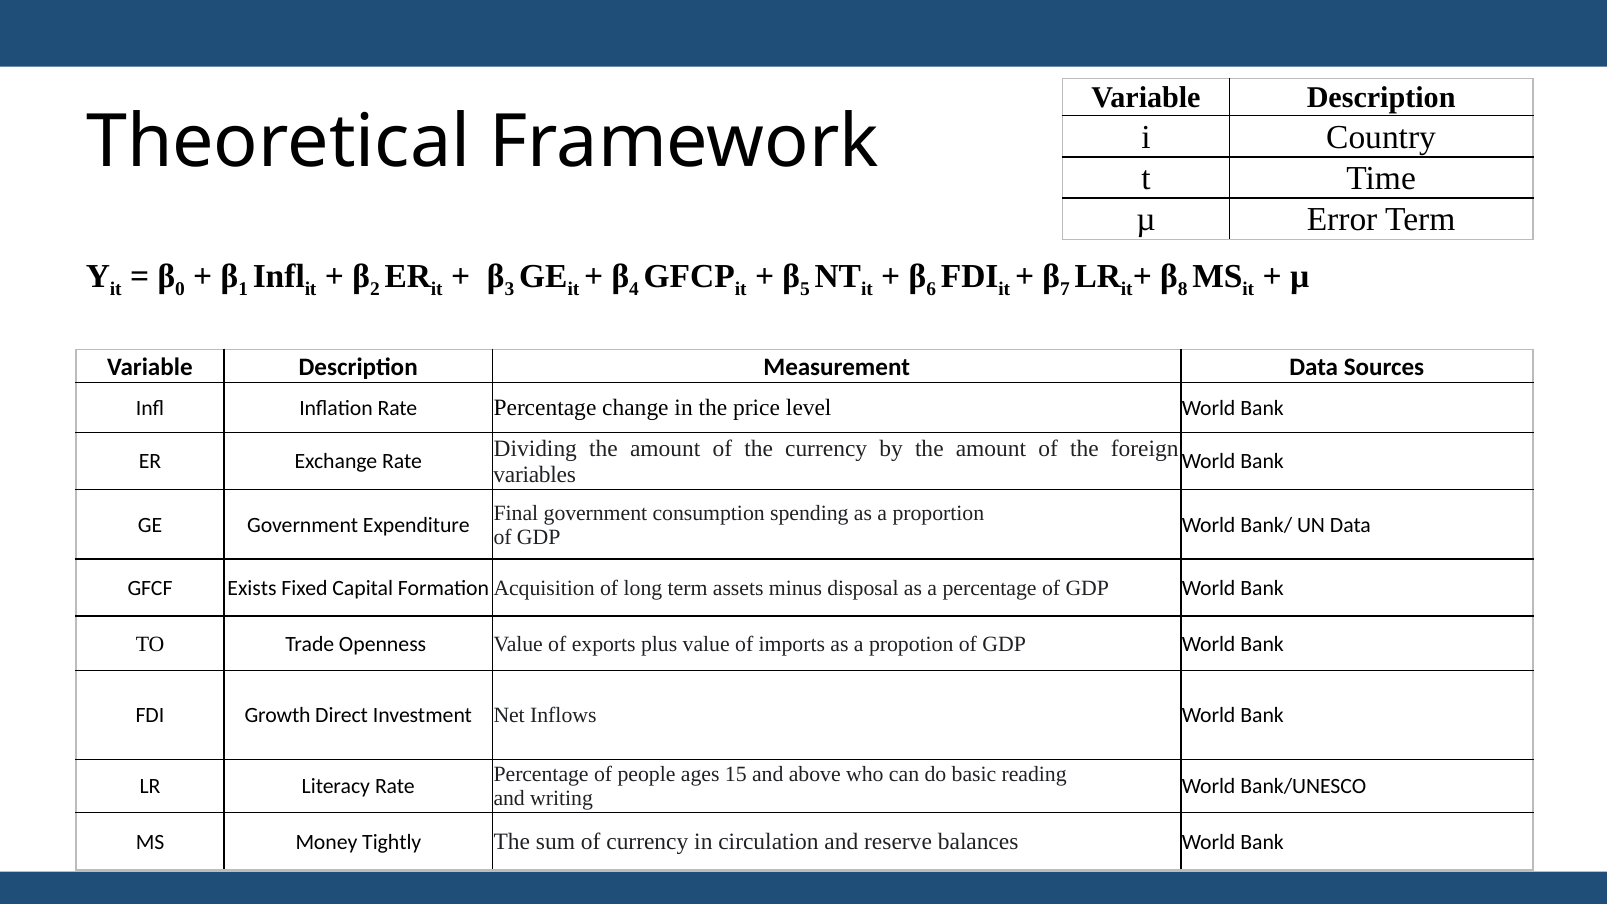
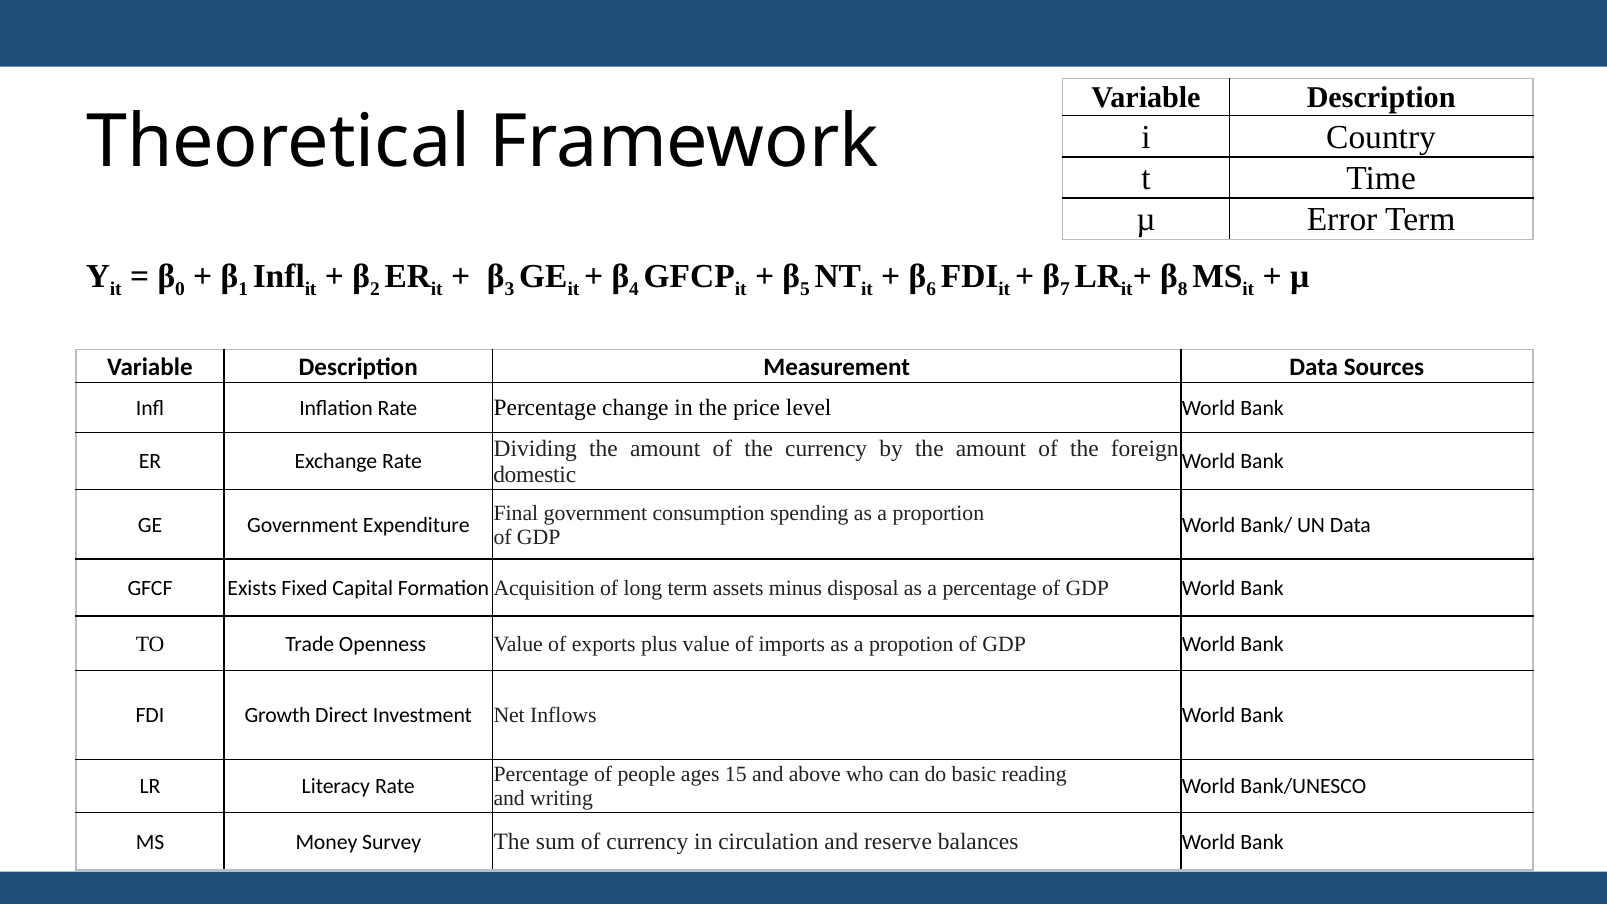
variables: variables -> domestic (535, 475)
Tightly: Tightly -> Survey (392, 842)
